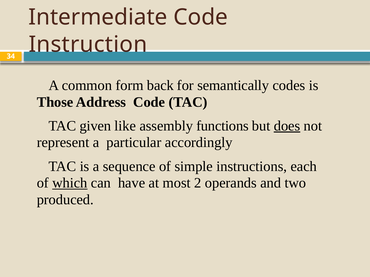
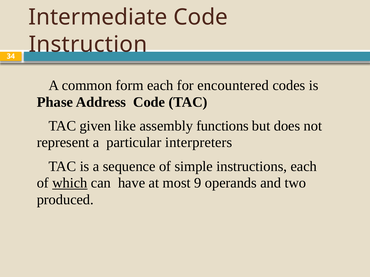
form back: back -> each (160, 86)
semantically: semantically -> encountered (233, 86)
Those: Those -> Phase (55, 102)
does underline: present -> none (287, 126)
accordingly: accordingly -> interpreters (199, 143)
2: 2 -> 9 (198, 183)
